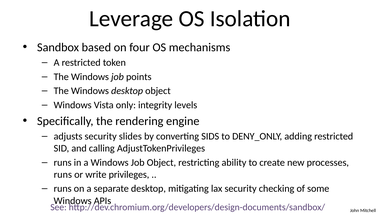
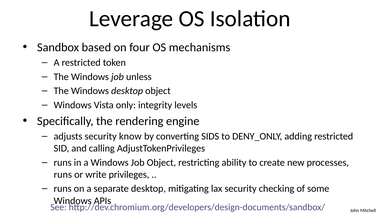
points: points -> unless (139, 77)
slides: slides -> know (130, 136)
